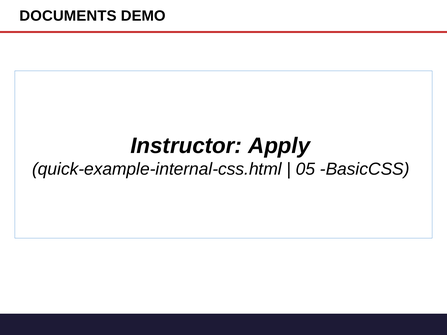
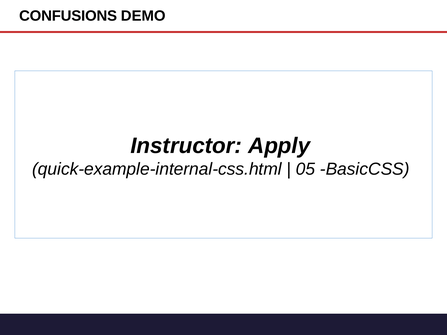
DOCUMENTS: DOCUMENTS -> CONFUSIONS (68, 16)
